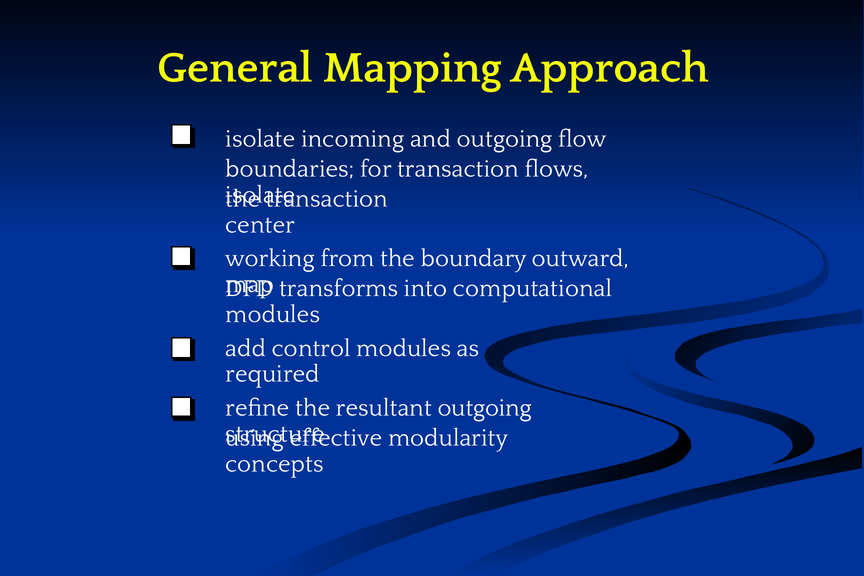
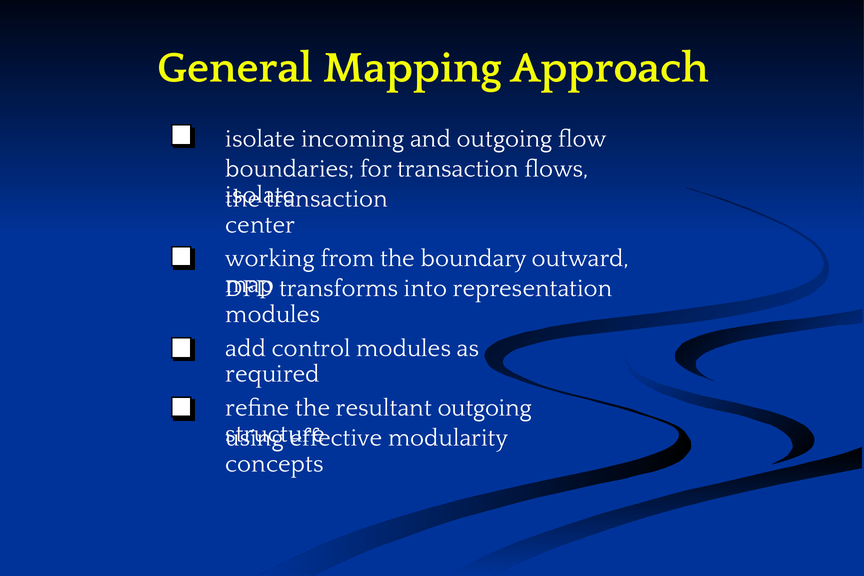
computational: computational -> representation (533, 288)
